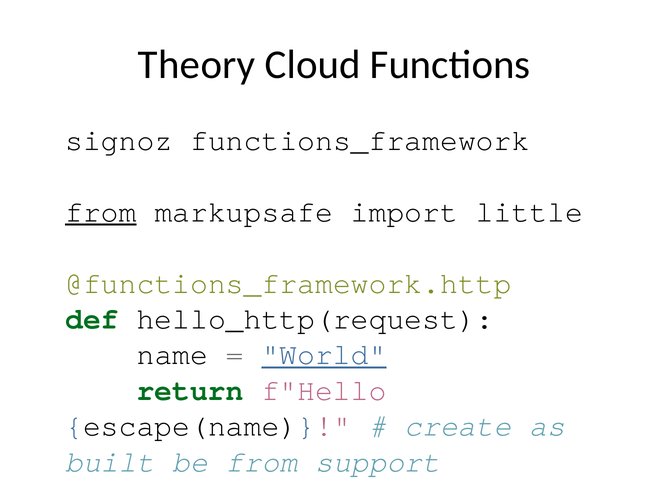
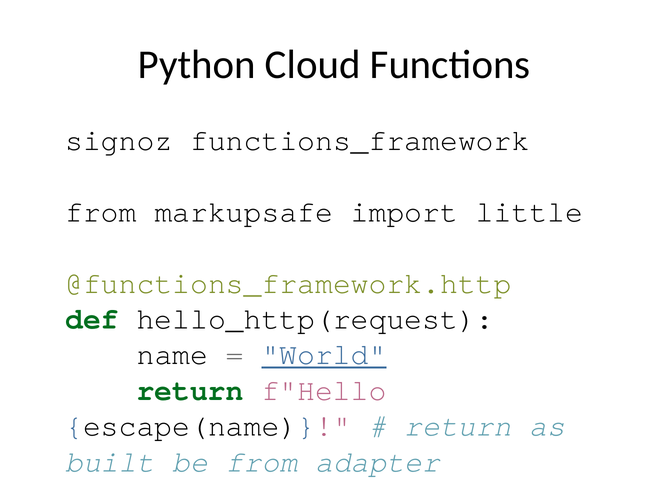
Theory: Theory -> Python (197, 65)
from underline: present -> none (101, 212)
create: create -> return (458, 426)
support: support -> adapter (378, 462)
